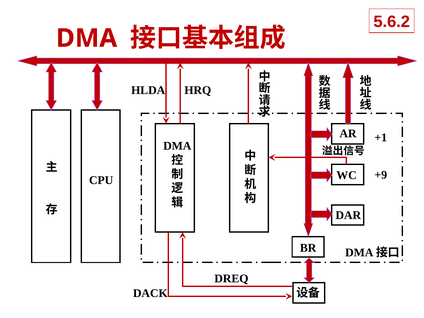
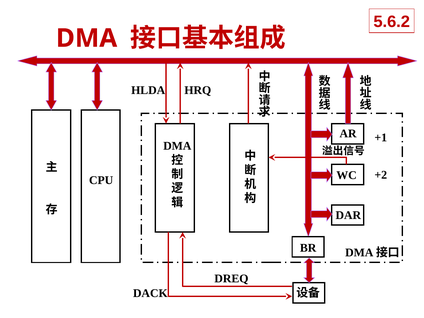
+9: +9 -> +2 (381, 175)
